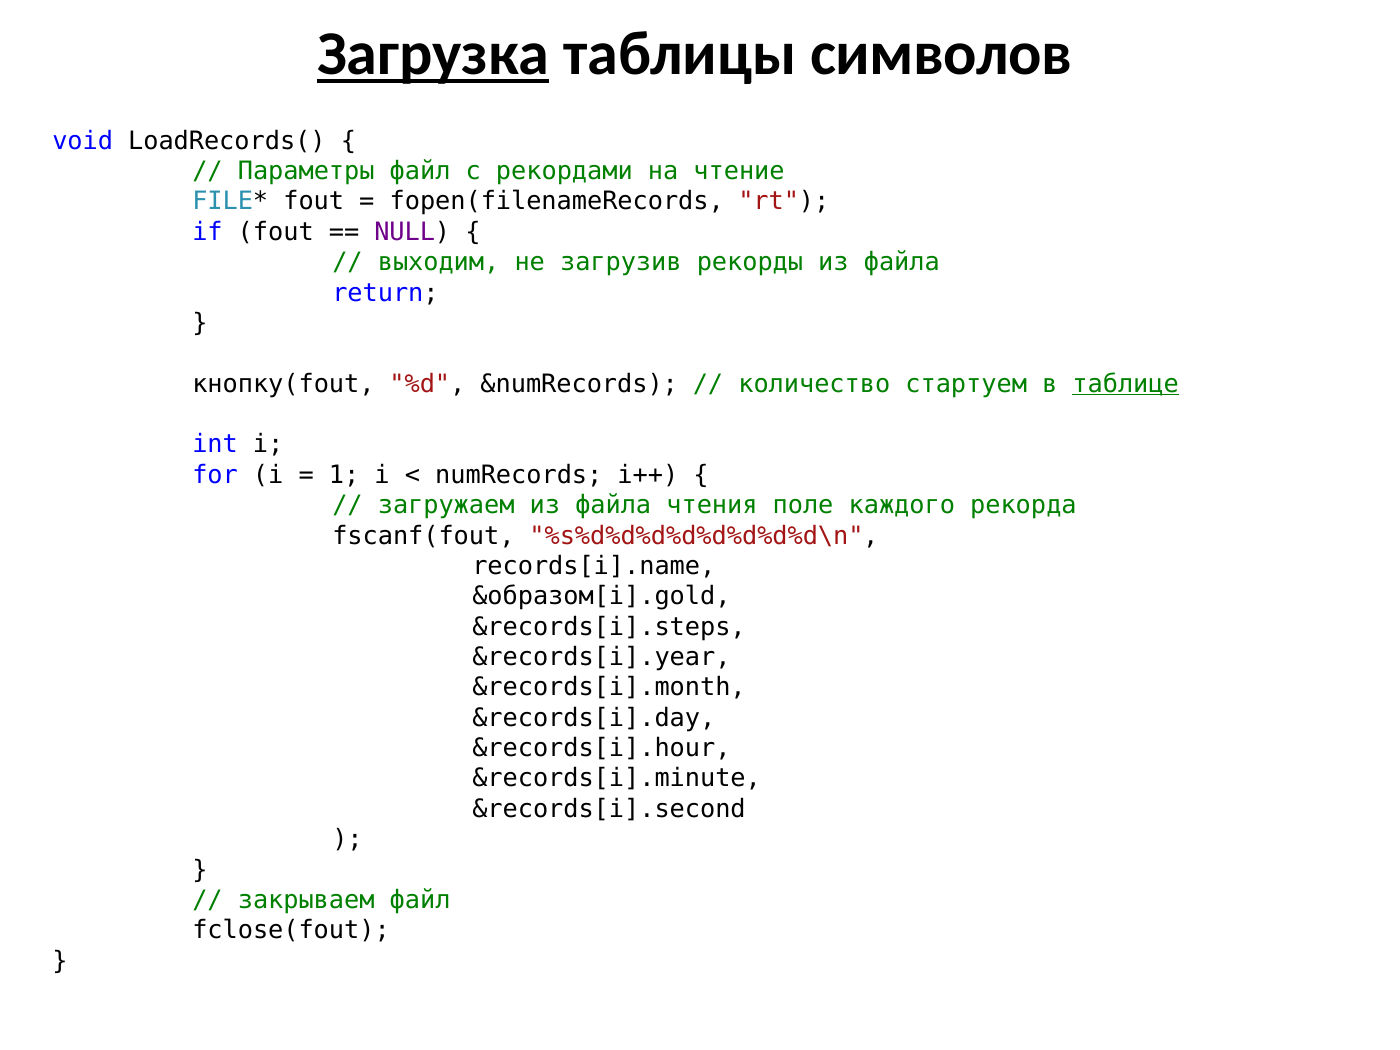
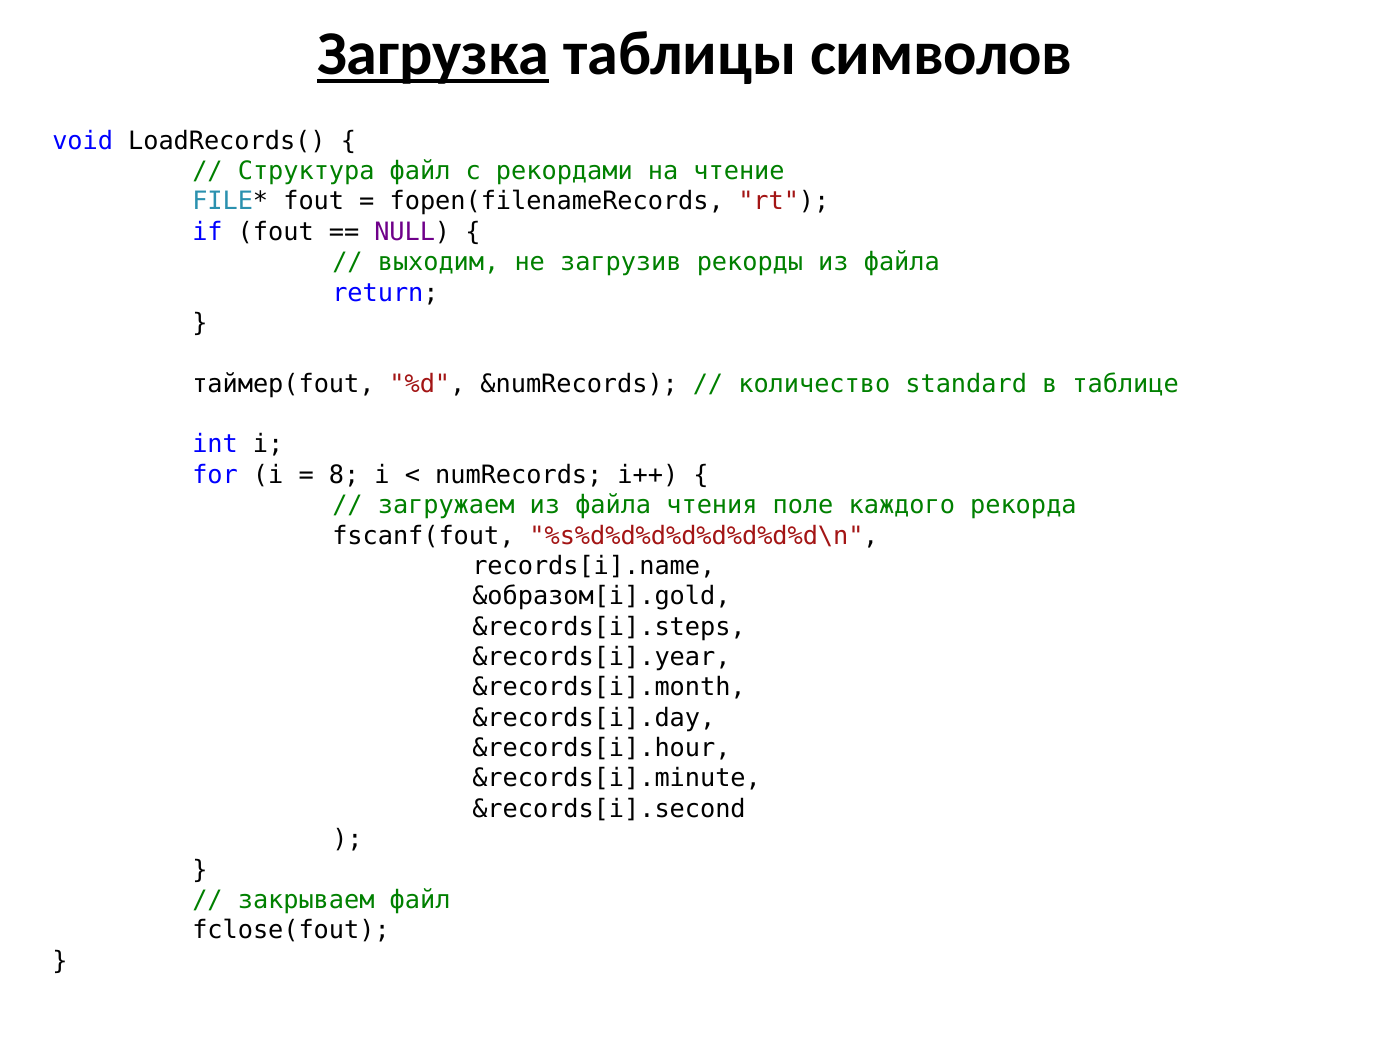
Параметры: Параметры -> Структура (306, 171)
кнопку(fout: кнопку(fout -> таймер(fout (283, 384)
стартуем: стартуем -> standard (966, 384)
таблице underline: present -> none (1126, 384)
1: 1 -> 8 (344, 475)
